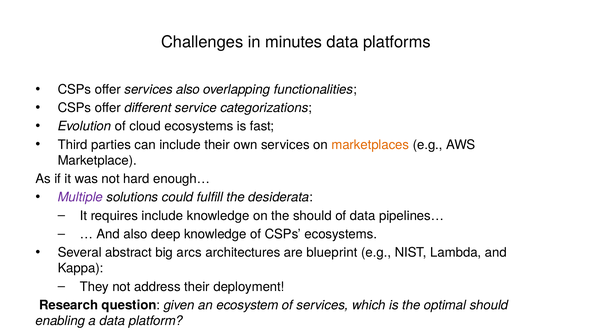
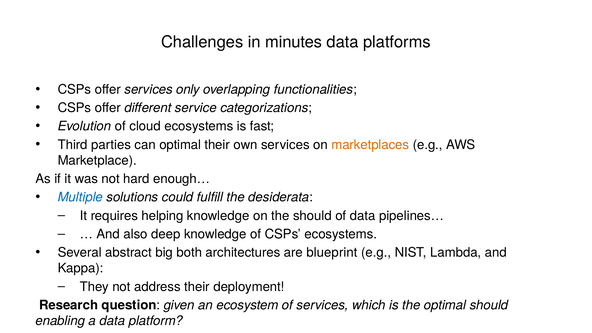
services also: also -> only (188, 89)
can include: include -> optimal (180, 145)
Multiple colour: purple -> blue (80, 197)
requires include: include -> helping (162, 216)
arcs: arcs -> both (189, 253)
